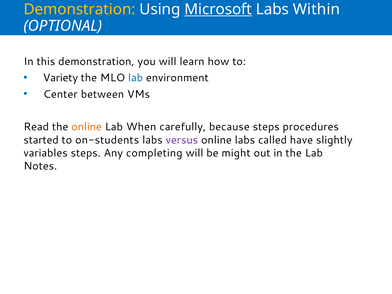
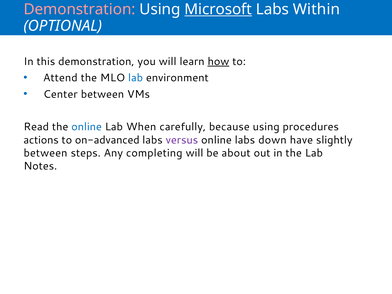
Demonstration colour: yellow -> pink (80, 9)
how underline: none -> present (218, 62)
Variety: Variety -> Attend (60, 78)
online colour: orange -> blue (87, 127)
because steps: steps -> using (266, 127)
started: started -> actions (41, 140)
on-students: on-students -> on-advanced (107, 140)
called: called -> down (272, 140)
variables: variables -> between (46, 153)
might: might -> about (236, 153)
